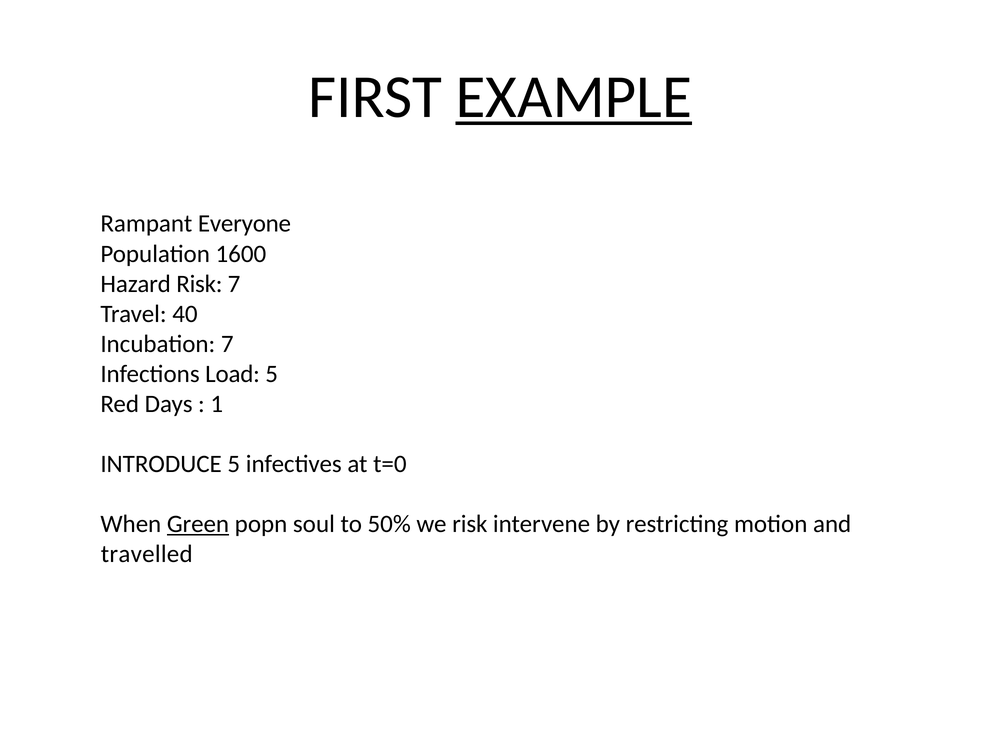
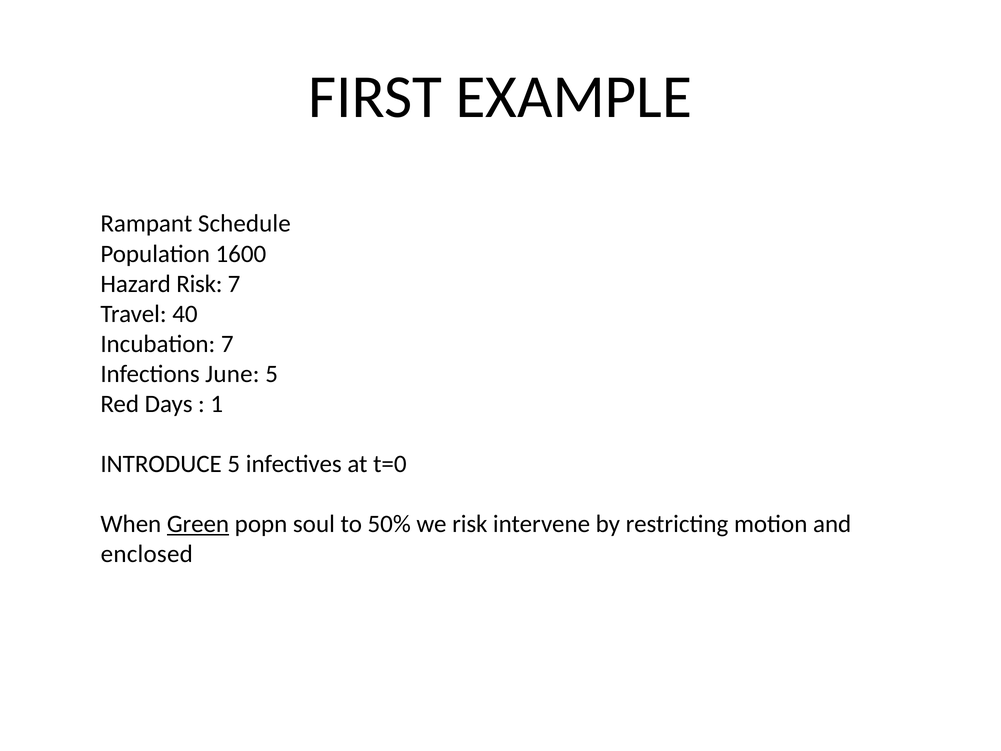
EXAMPLE underline: present -> none (574, 97)
Everyone: Everyone -> Schedule (244, 224)
Load: Load -> June (232, 374)
travelled: travelled -> enclosed (147, 554)
